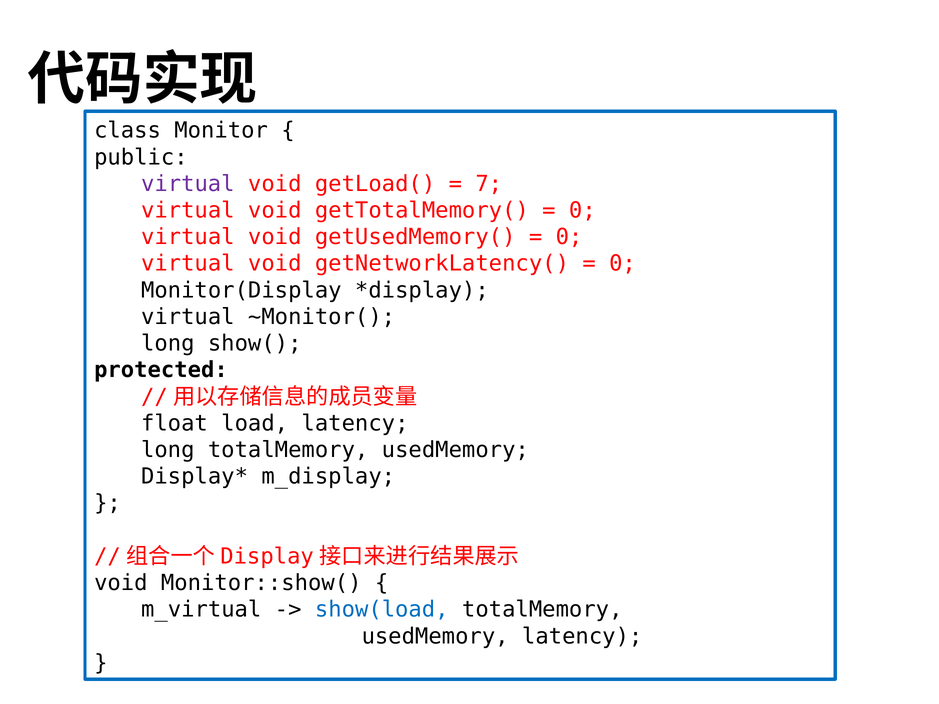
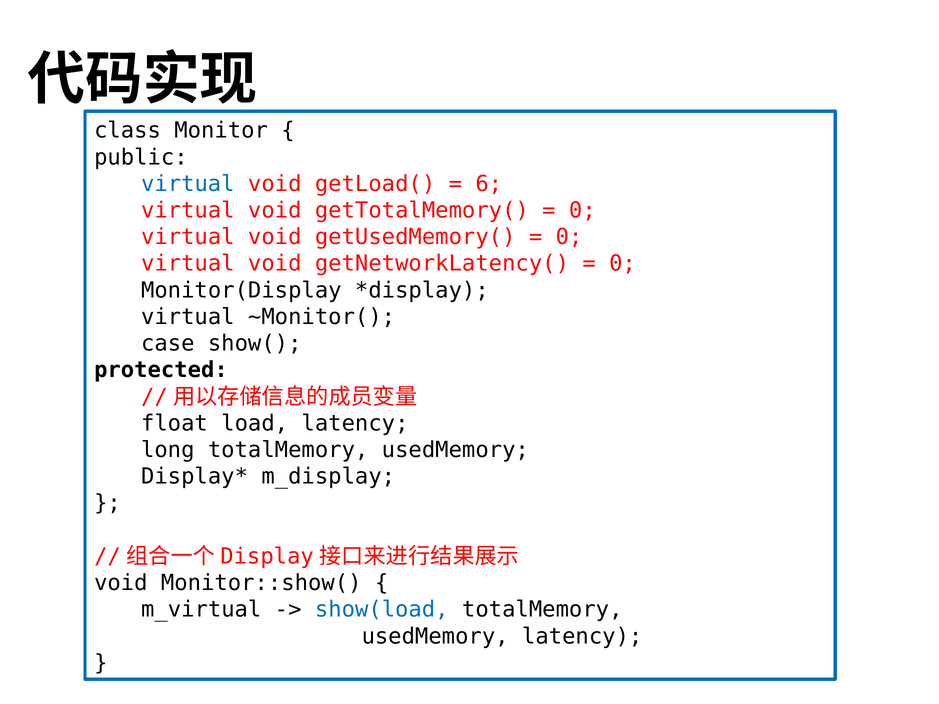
virtual colour: purple -> blue (188, 184)
7: 7 -> 6 (489, 184)
long: long -> case (168, 344)
